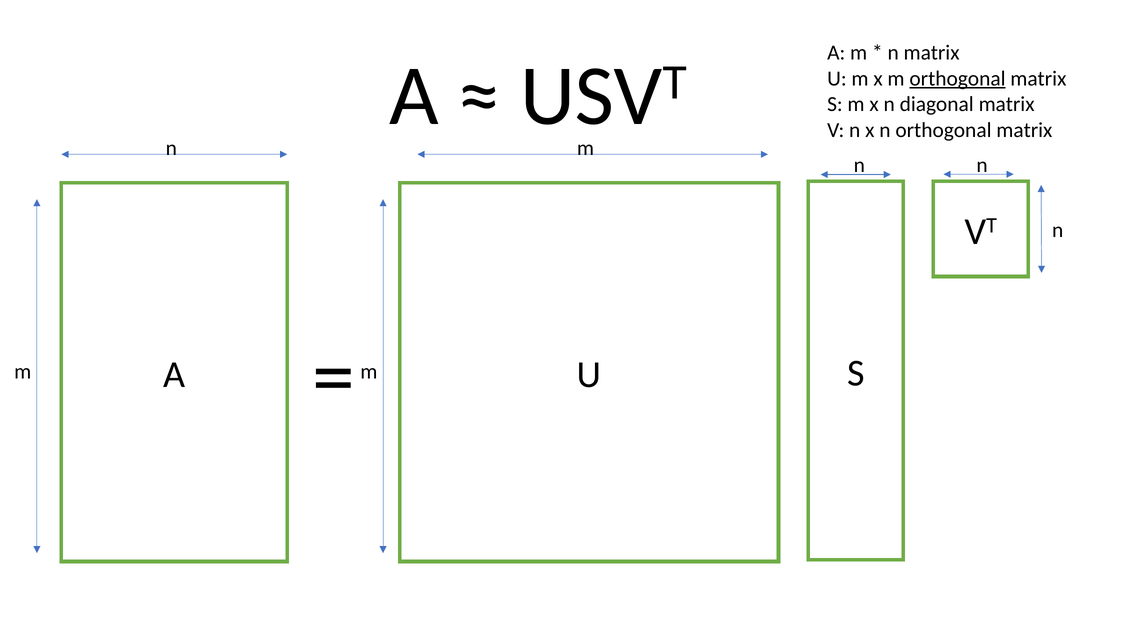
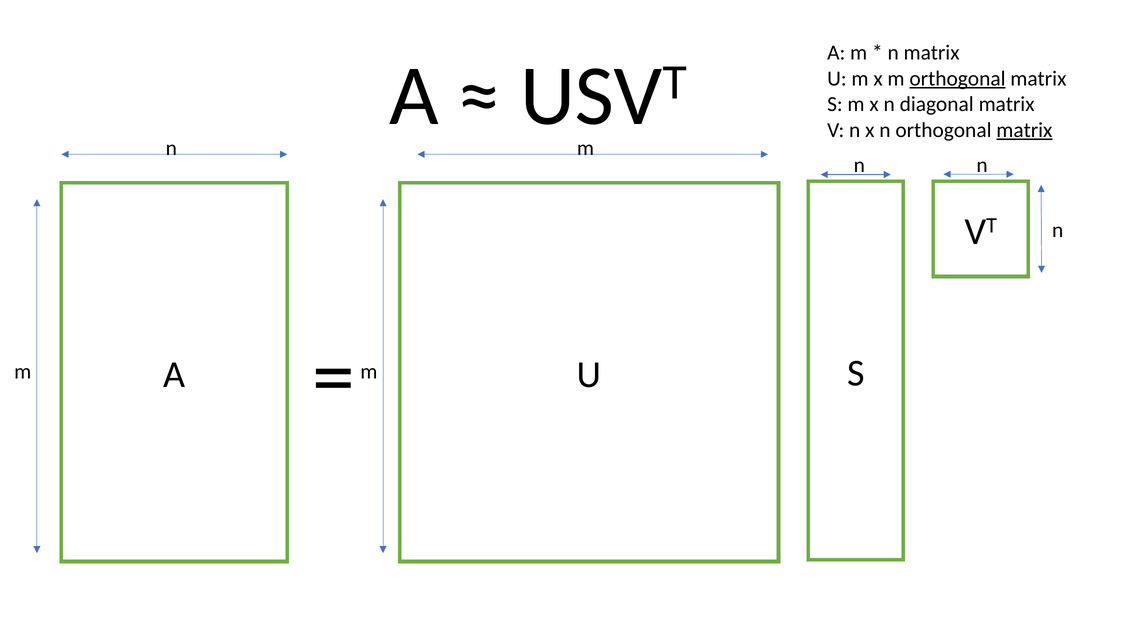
matrix underline: none -> present (1024, 130)
